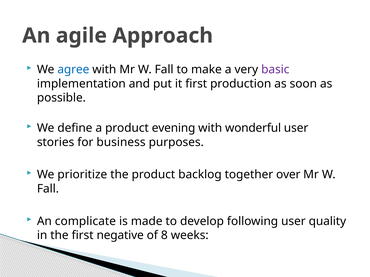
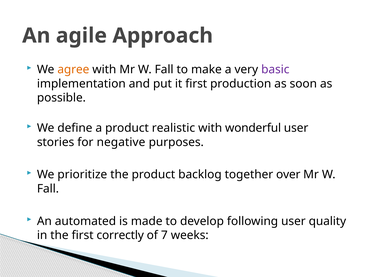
agree colour: blue -> orange (73, 70)
evening: evening -> realistic (173, 128)
business: business -> negative (121, 142)
complicate: complicate -> automated (85, 222)
negative: negative -> correctly (120, 236)
8: 8 -> 7 (164, 236)
